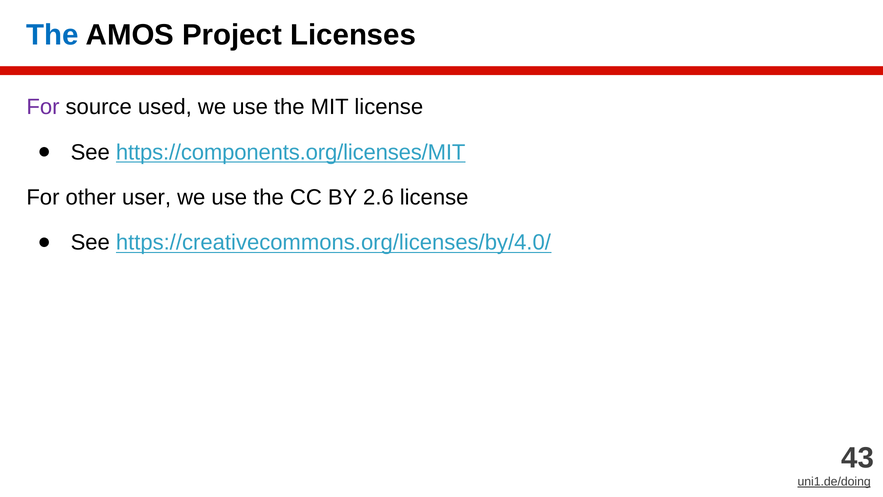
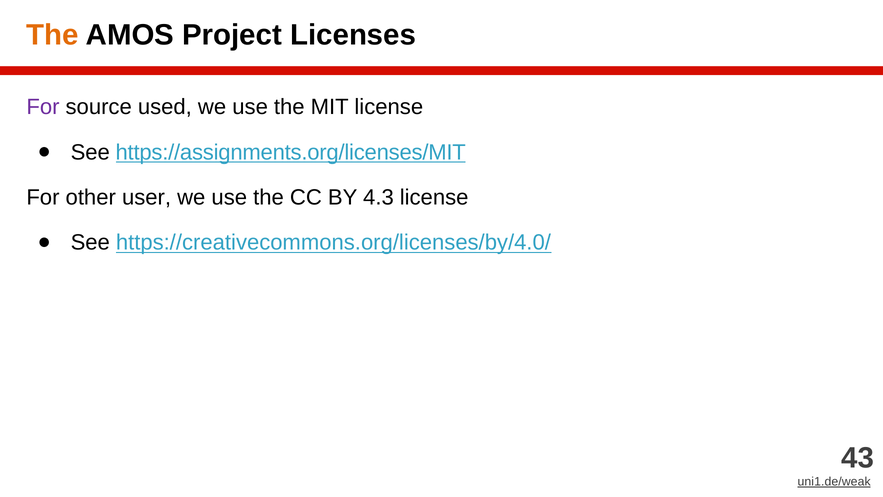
The colour: blue -> orange (53, 35)
https://components.org/licenses/MIT: https://components.org/licenses/MIT -> https://assignments.org/licenses/MIT (291, 152)
2.6: 2.6 -> 4.3 (378, 197)
uni1.de/doing: uni1.de/doing -> uni1.de/weak (834, 481)
